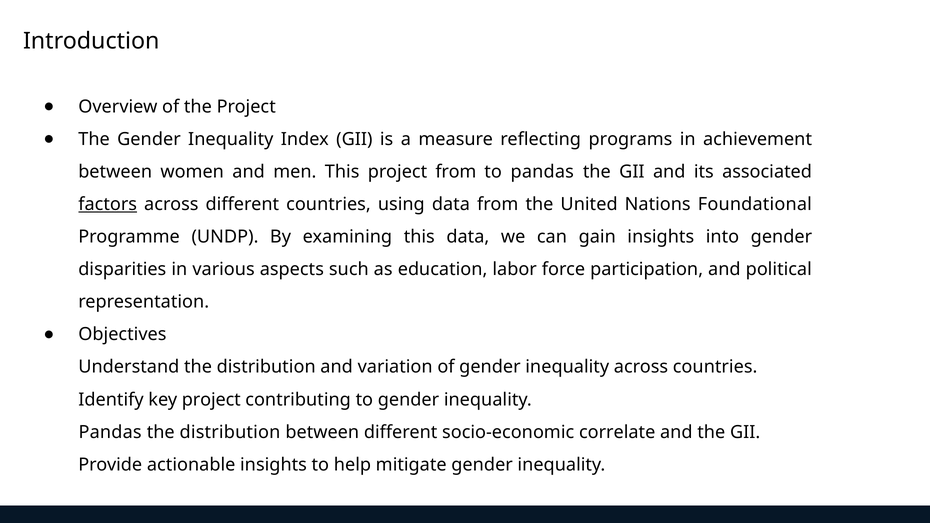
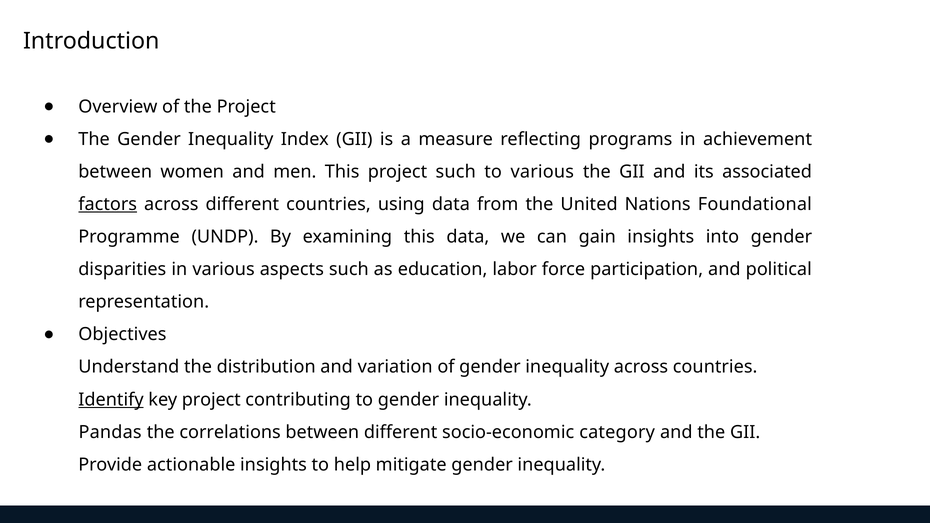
project from: from -> such (456, 172)
to pandas: pandas -> various (542, 172)
Identify underline: none -> present (111, 400)
distribution: distribution -> correlations (230, 432)
correlate: correlate -> category (617, 432)
